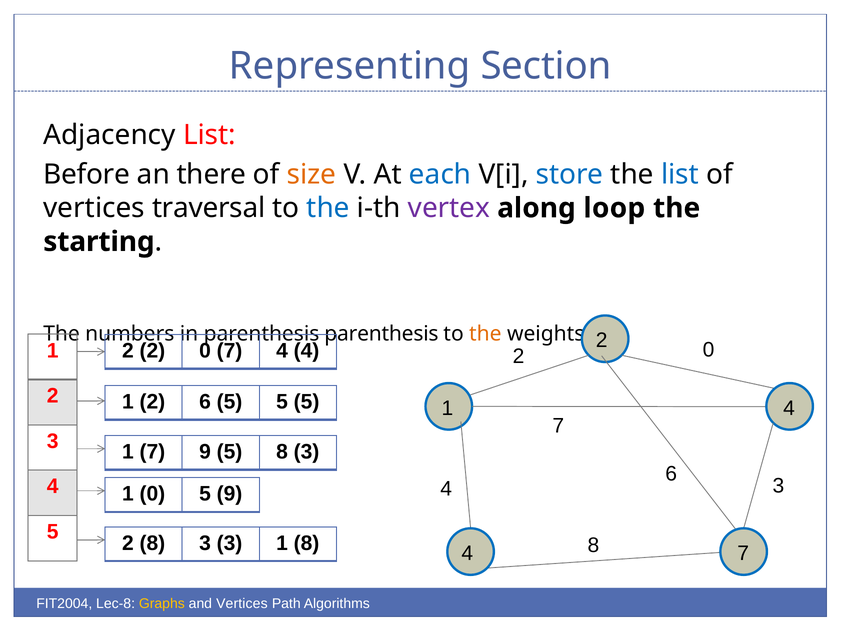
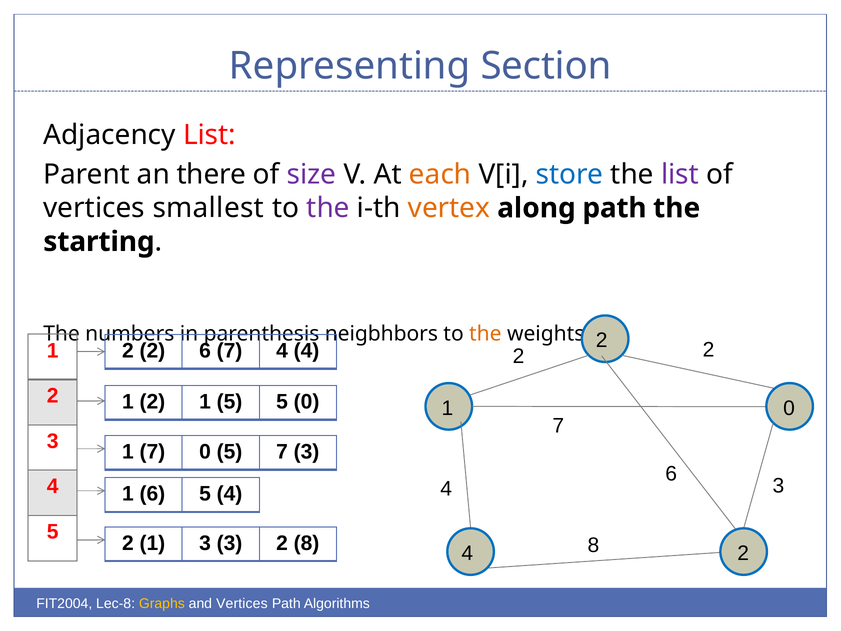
Before: Before -> Parent (87, 174)
size colour: orange -> purple (311, 174)
each colour: blue -> orange (440, 174)
list colour: blue -> purple (680, 174)
traversal: traversal -> smallest (208, 208)
the colour: blue -> purple (328, 208)
vertex colour: purple -> orange (449, 208)
along loop: loop -> path (615, 208)
parenthesis: parenthesis -> neigbhbors (381, 334)
0: 0 -> 6 (205, 351)
0: 0 -> 2 (708, 350)
1 2 6: 6 -> 1 (205, 402)
5 5 5: 5 -> 0 (307, 402)
1 4: 4 -> 0 (789, 408)
7 9: 9 -> 0 (205, 452)
5 8: 8 -> 7 (282, 452)
1 0: 0 -> 6 (152, 494)
5 9: 9 -> 4 (229, 494)
8: 8 -> 1 (152, 543)
3 3 1: 1 -> 2 (282, 543)
7: 7 -> 2 (743, 553)
